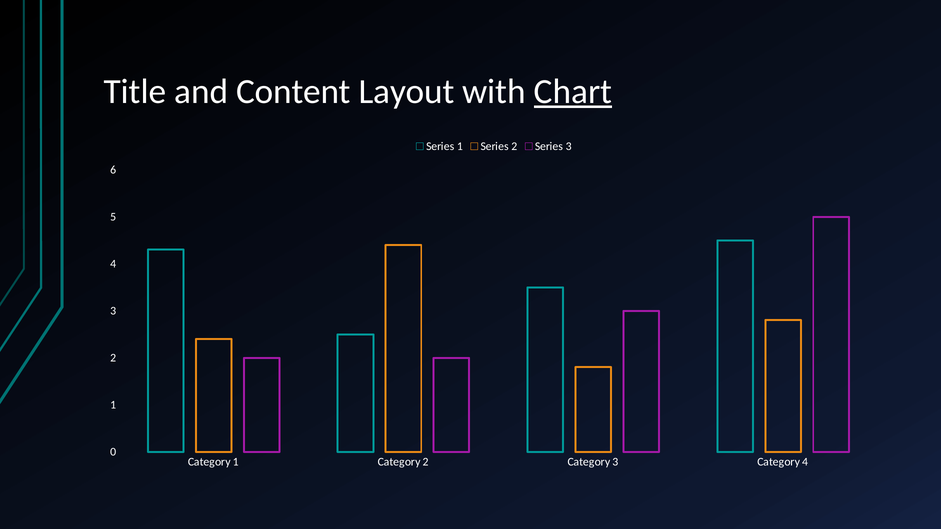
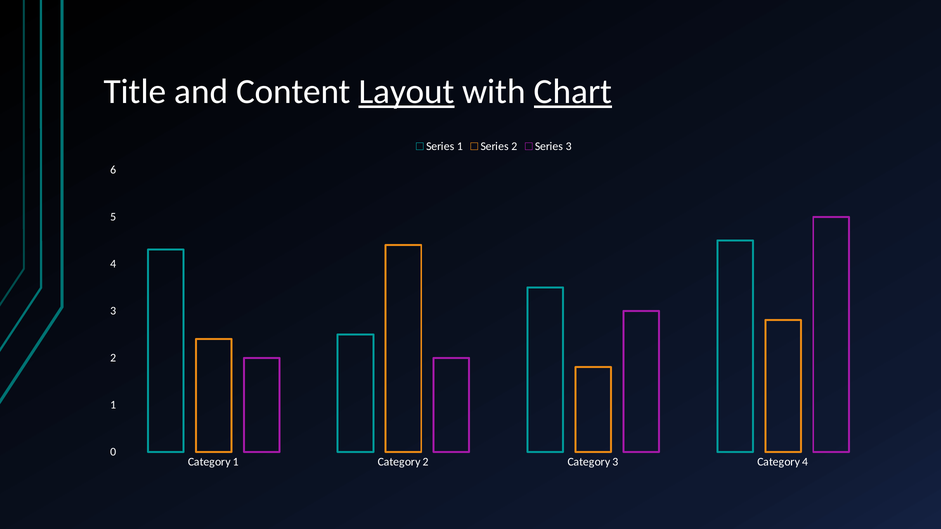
Layout underline: none -> present (407, 92)
